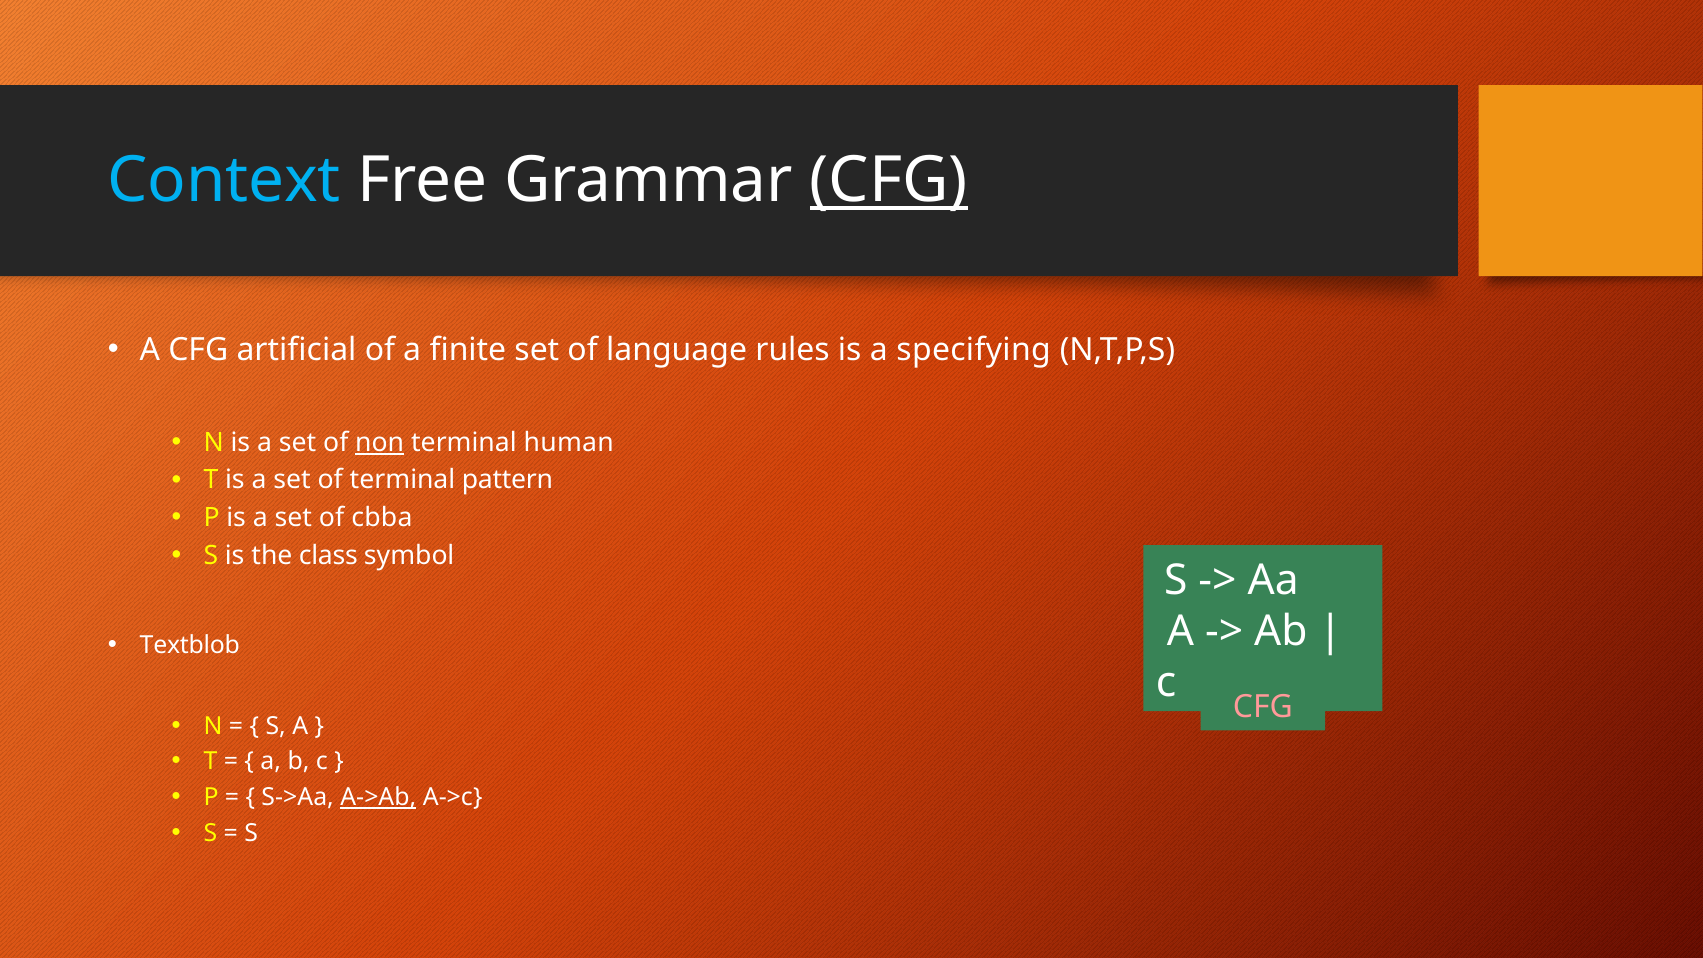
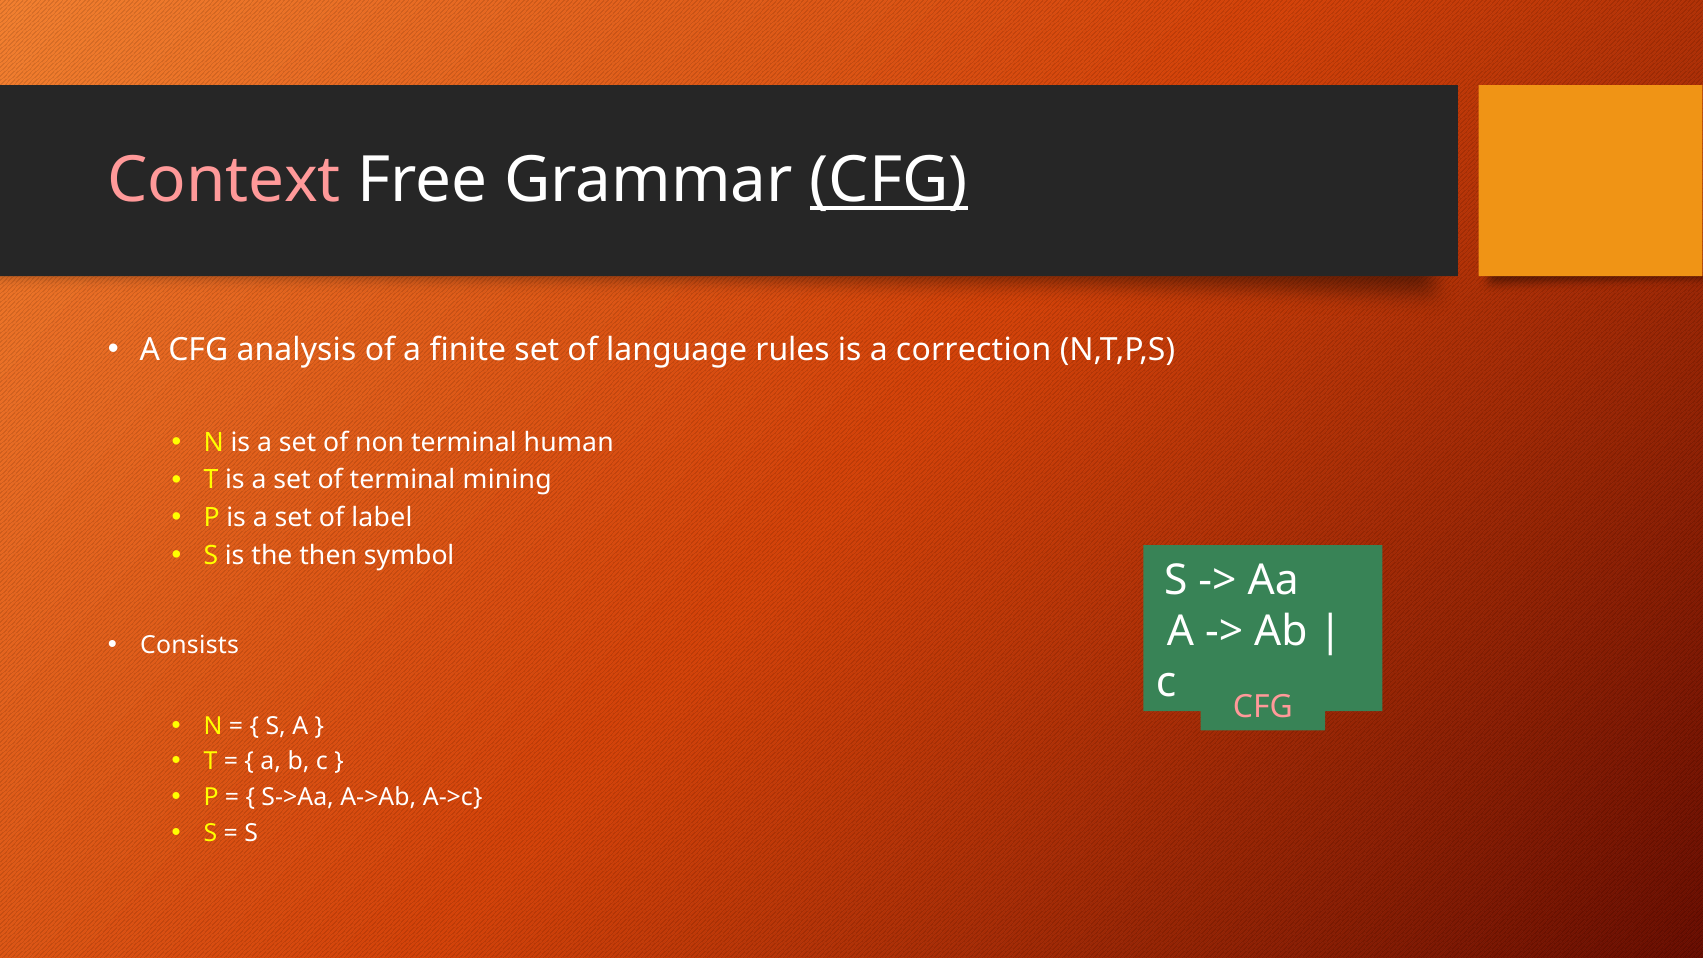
Context colour: light blue -> pink (224, 180)
artificial: artificial -> analysis (296, 350)
specifying: specifying -> correction (974, 350)
non underline: present -> none (380, 443)
pattern: pattern -> mining (507, 480)
cbba: cbba -> label (382, 518)
class: class -> then (328, 555)
Textblob: Textblob -> Consists (190, 646)
A->Ab underline: present -> none (378, 797)
